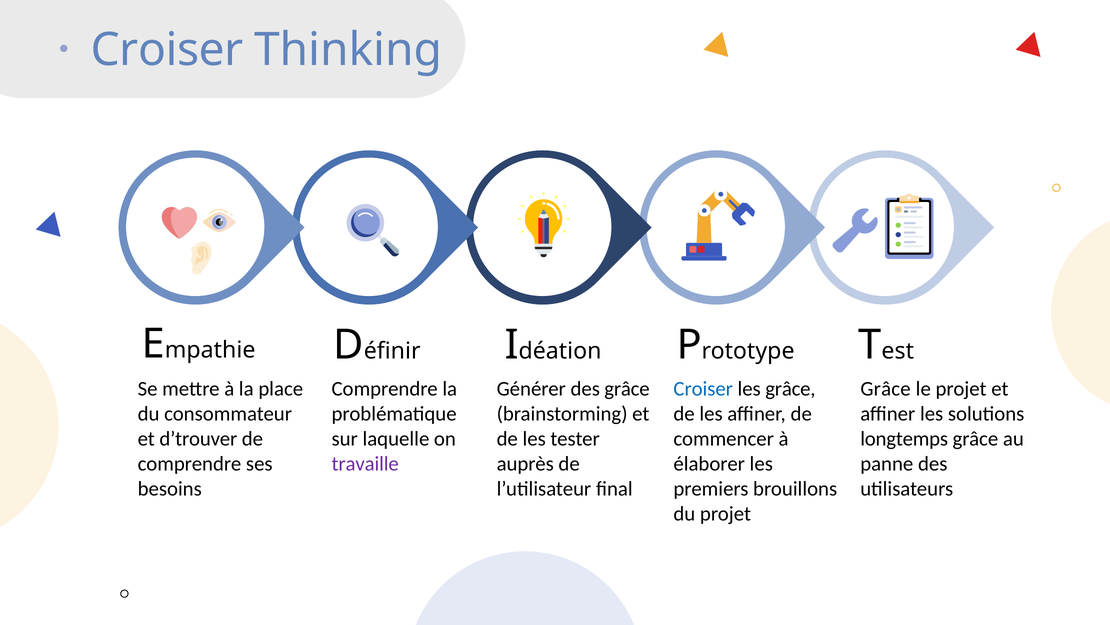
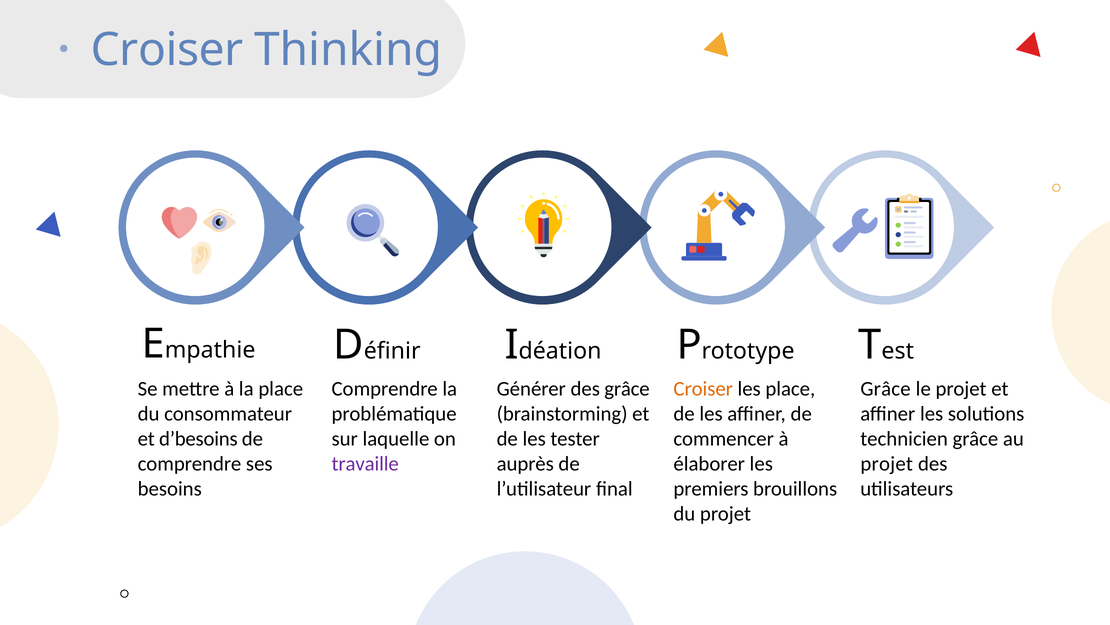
Croiser colour: blue -> orange (703, 389)
les grâce: grâce -> place (790, 389)
d’trouver: d’trouver -> d’besoins (198, 438)
longtemps: longtemps -> technicien (904, 438)
panne: panne -> projet (887, 463)
